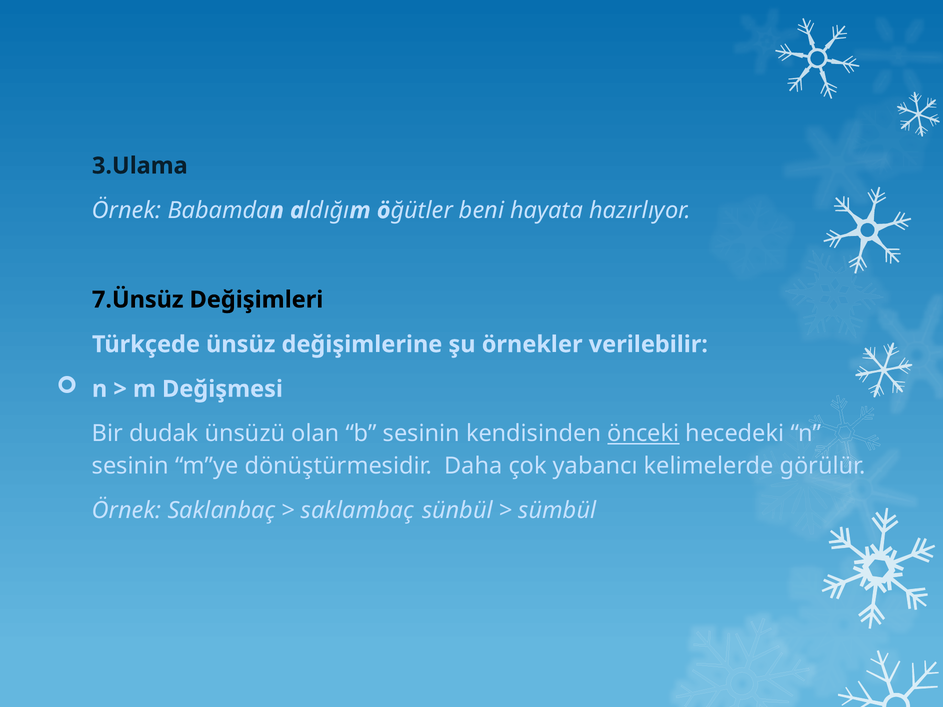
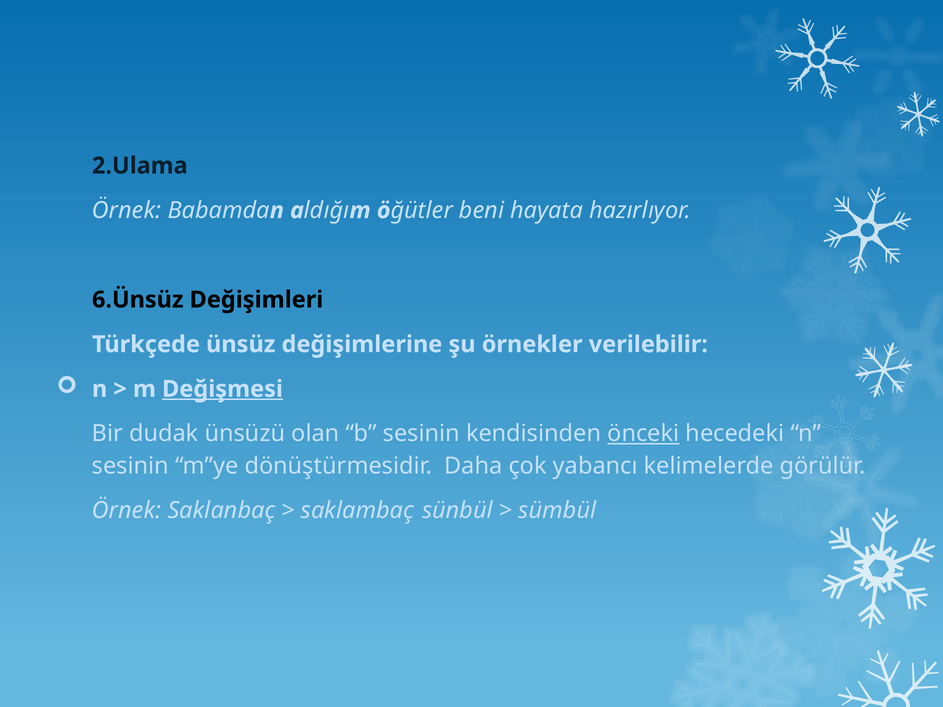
3.Ulama: 3.Ulama -> 2.Ulama (140, 166)
7.Ünsüz: 7.Ünsüz -> 6.Ünsüz (138, 300)
Değişmesi underline: none -> present (223, 389)
